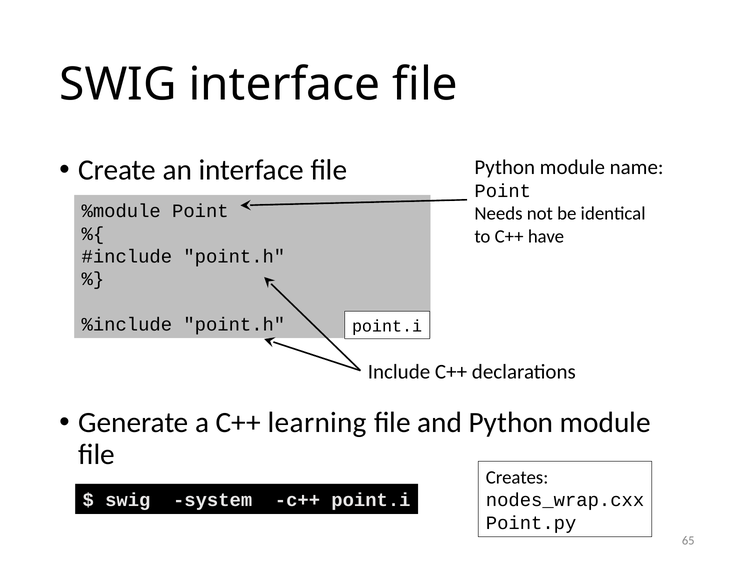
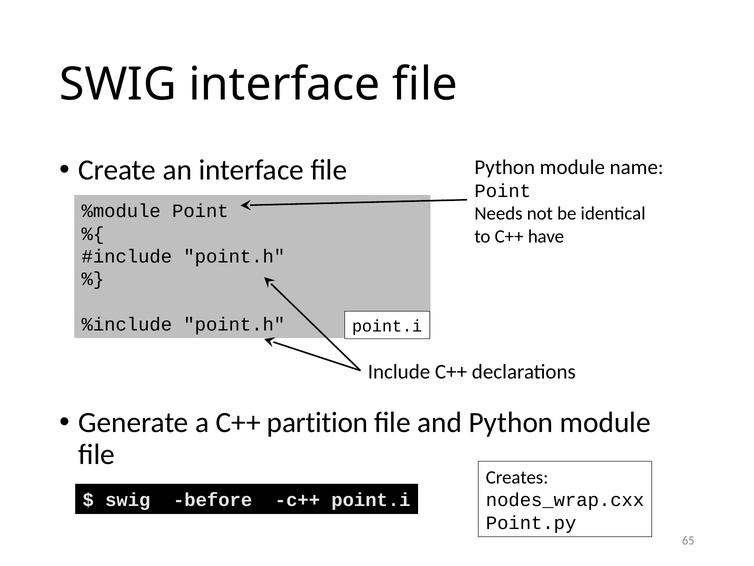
learning: learning -> partition (318, 422)
system: system -> before (213, 500)
